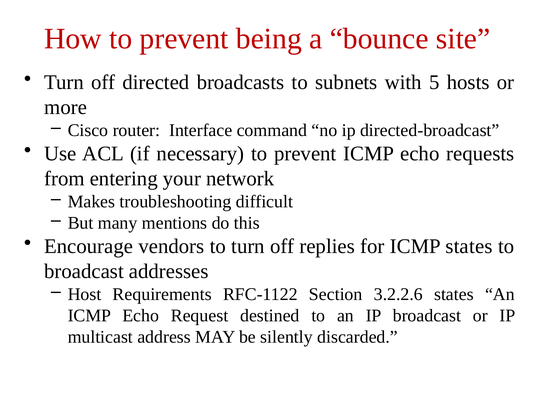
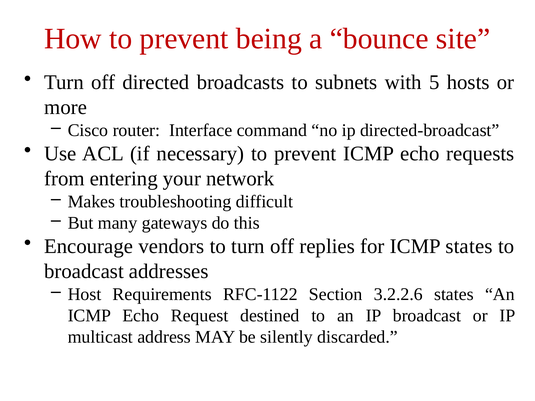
mentions: mentions -> gateways (175, 223)
